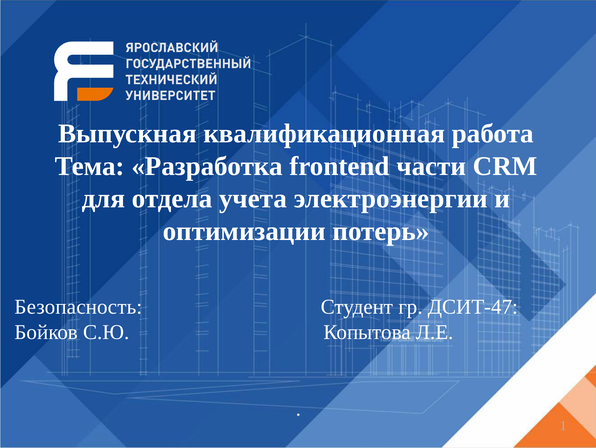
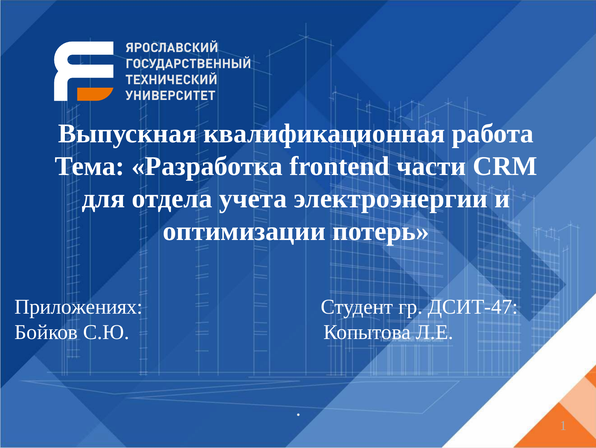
Безопасность: Безопасность -> Приложениях (79, 307)
